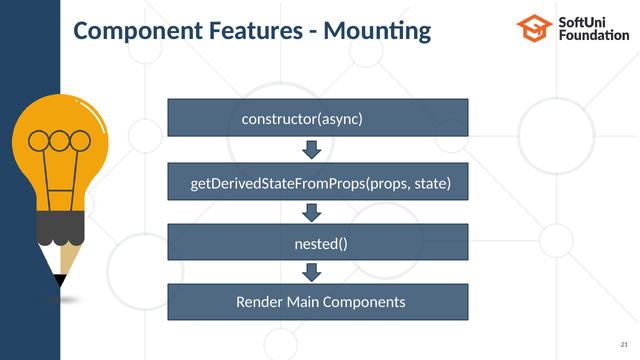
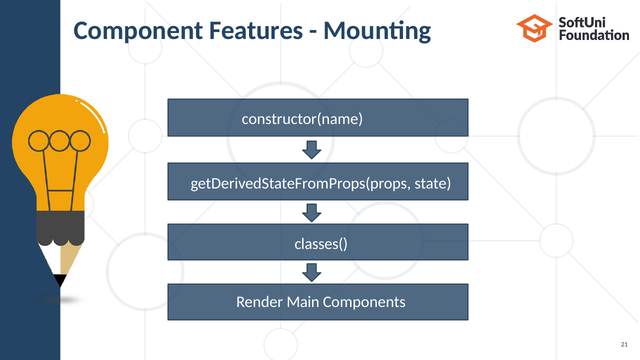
constructor(async: constructor(async -> constructor(name (302, 119)
nested(: nested( -> classes( (321, 244)
